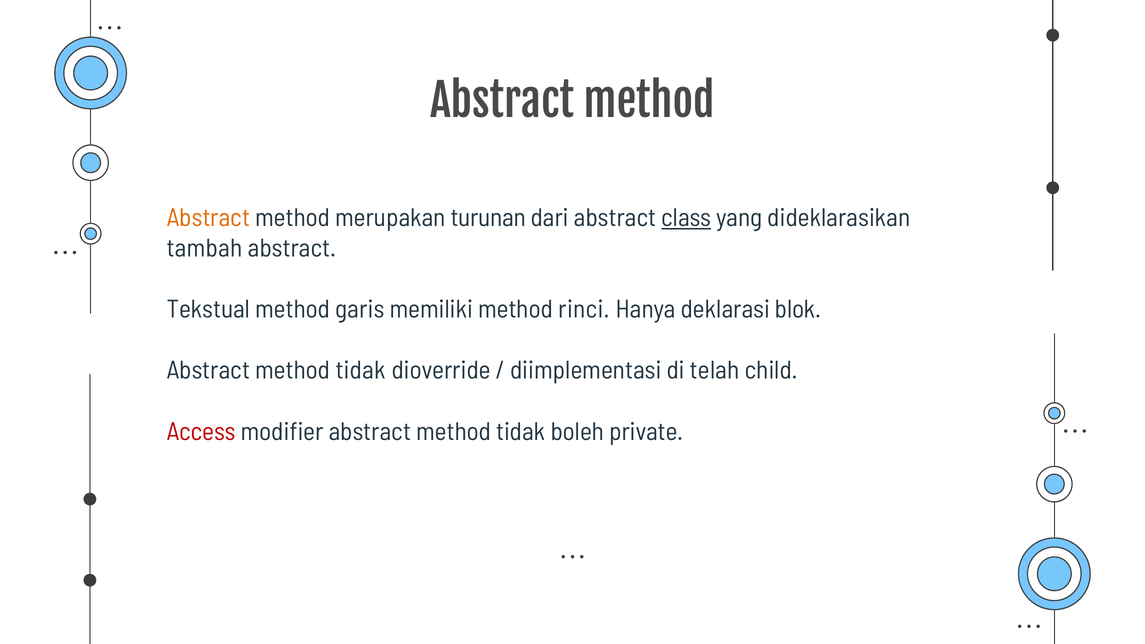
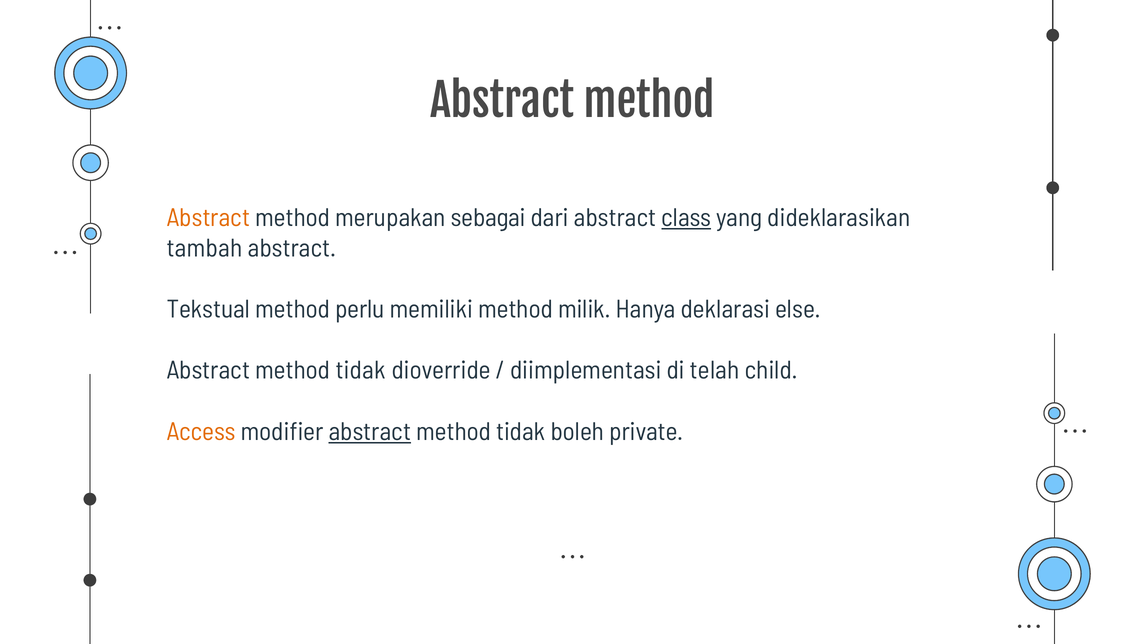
turunan: turunan -> sebagai (488, 218)
garis: garis -> perlu (360, 310)
rinci: rinci -> milik (584, 310)
blok: blok -> else (798, 310)
Access colour: red -> orange (201, 432)
abstract underline: none -> present (370, 432)
